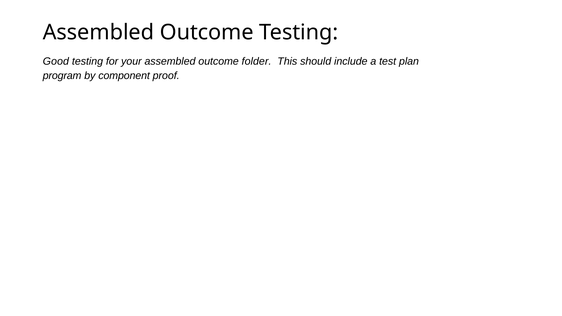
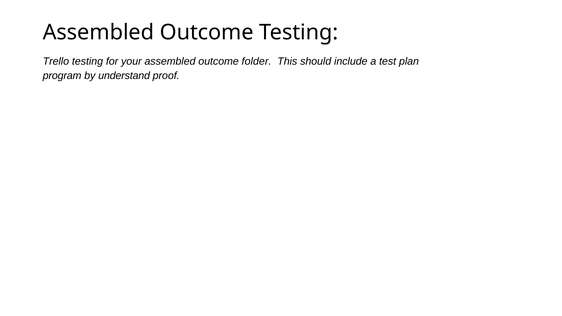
Good: Good -> Trello (56, 61)
component: component -> understand (124, 76)
